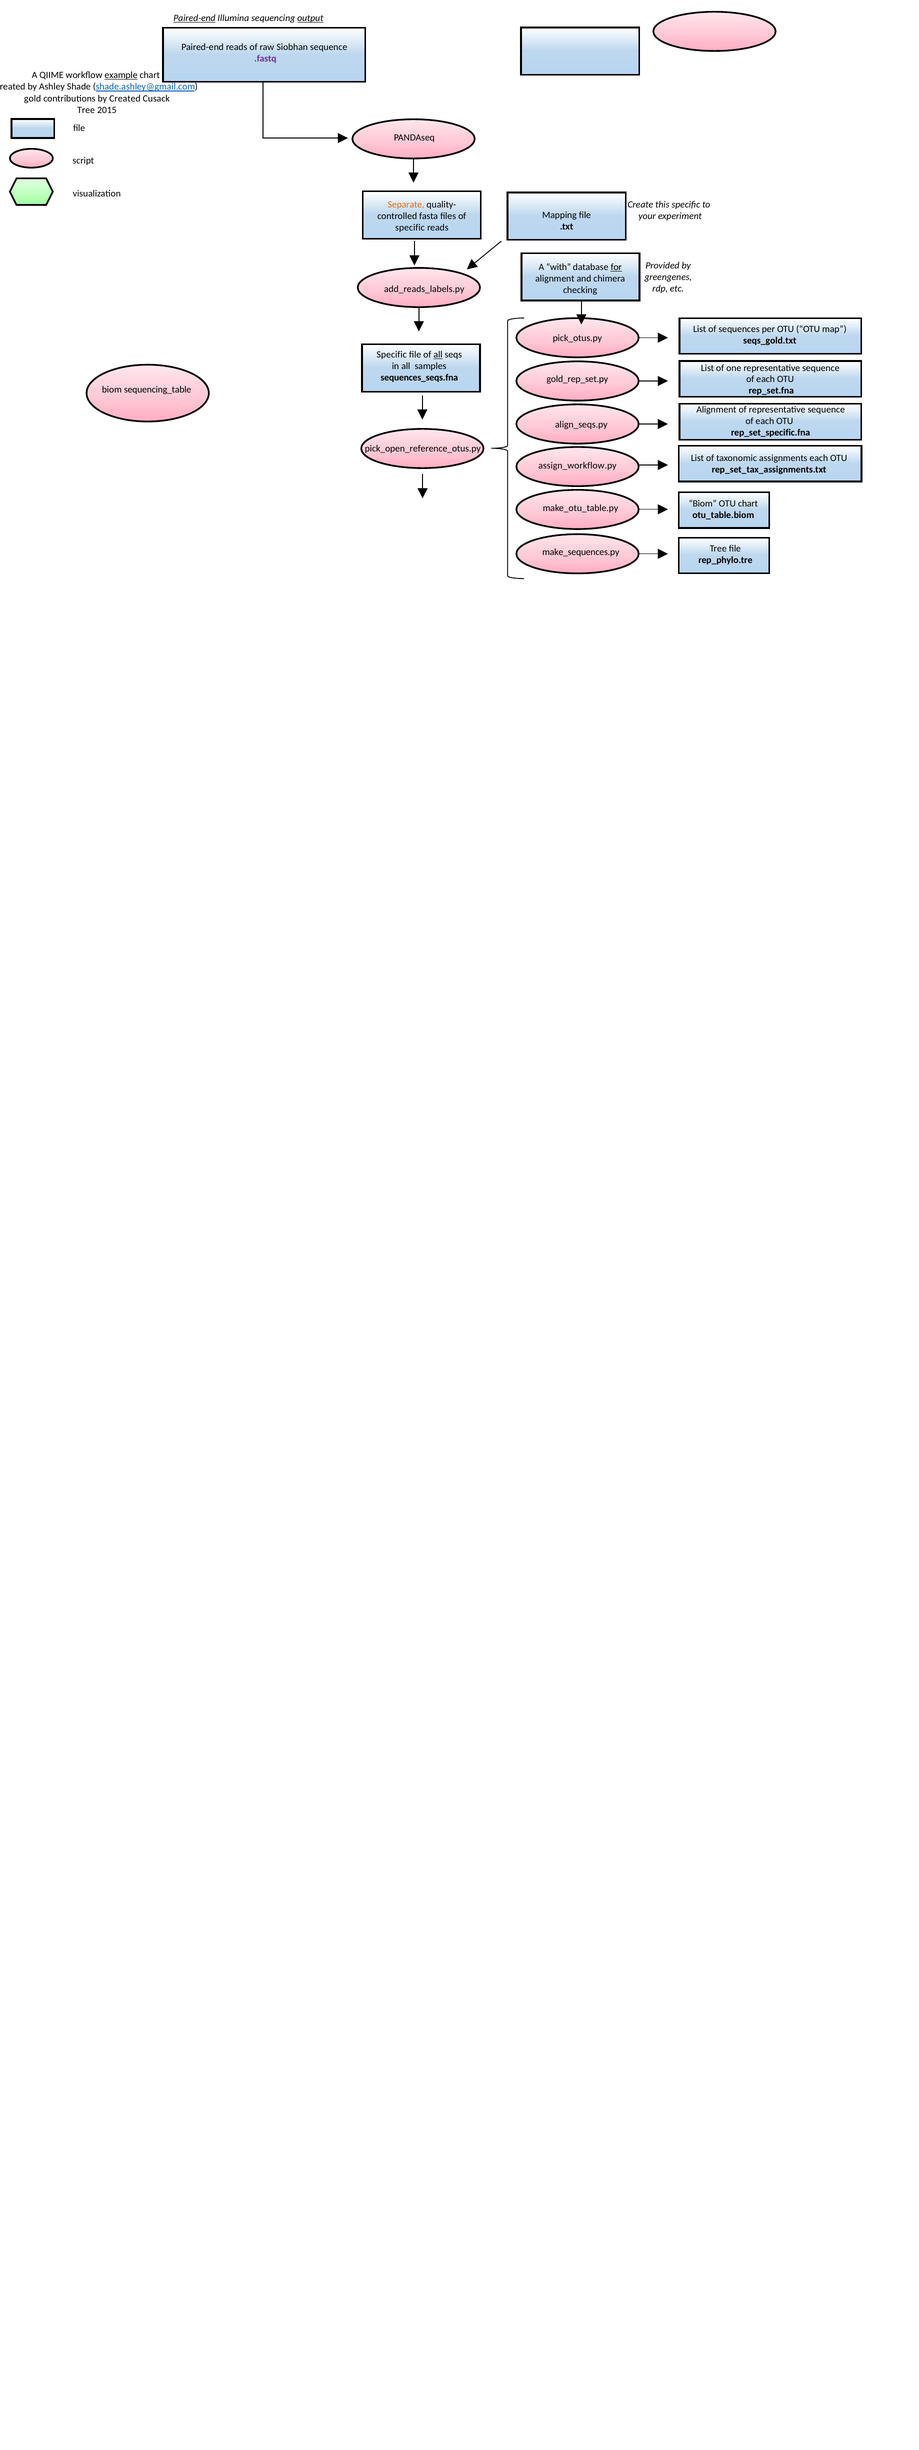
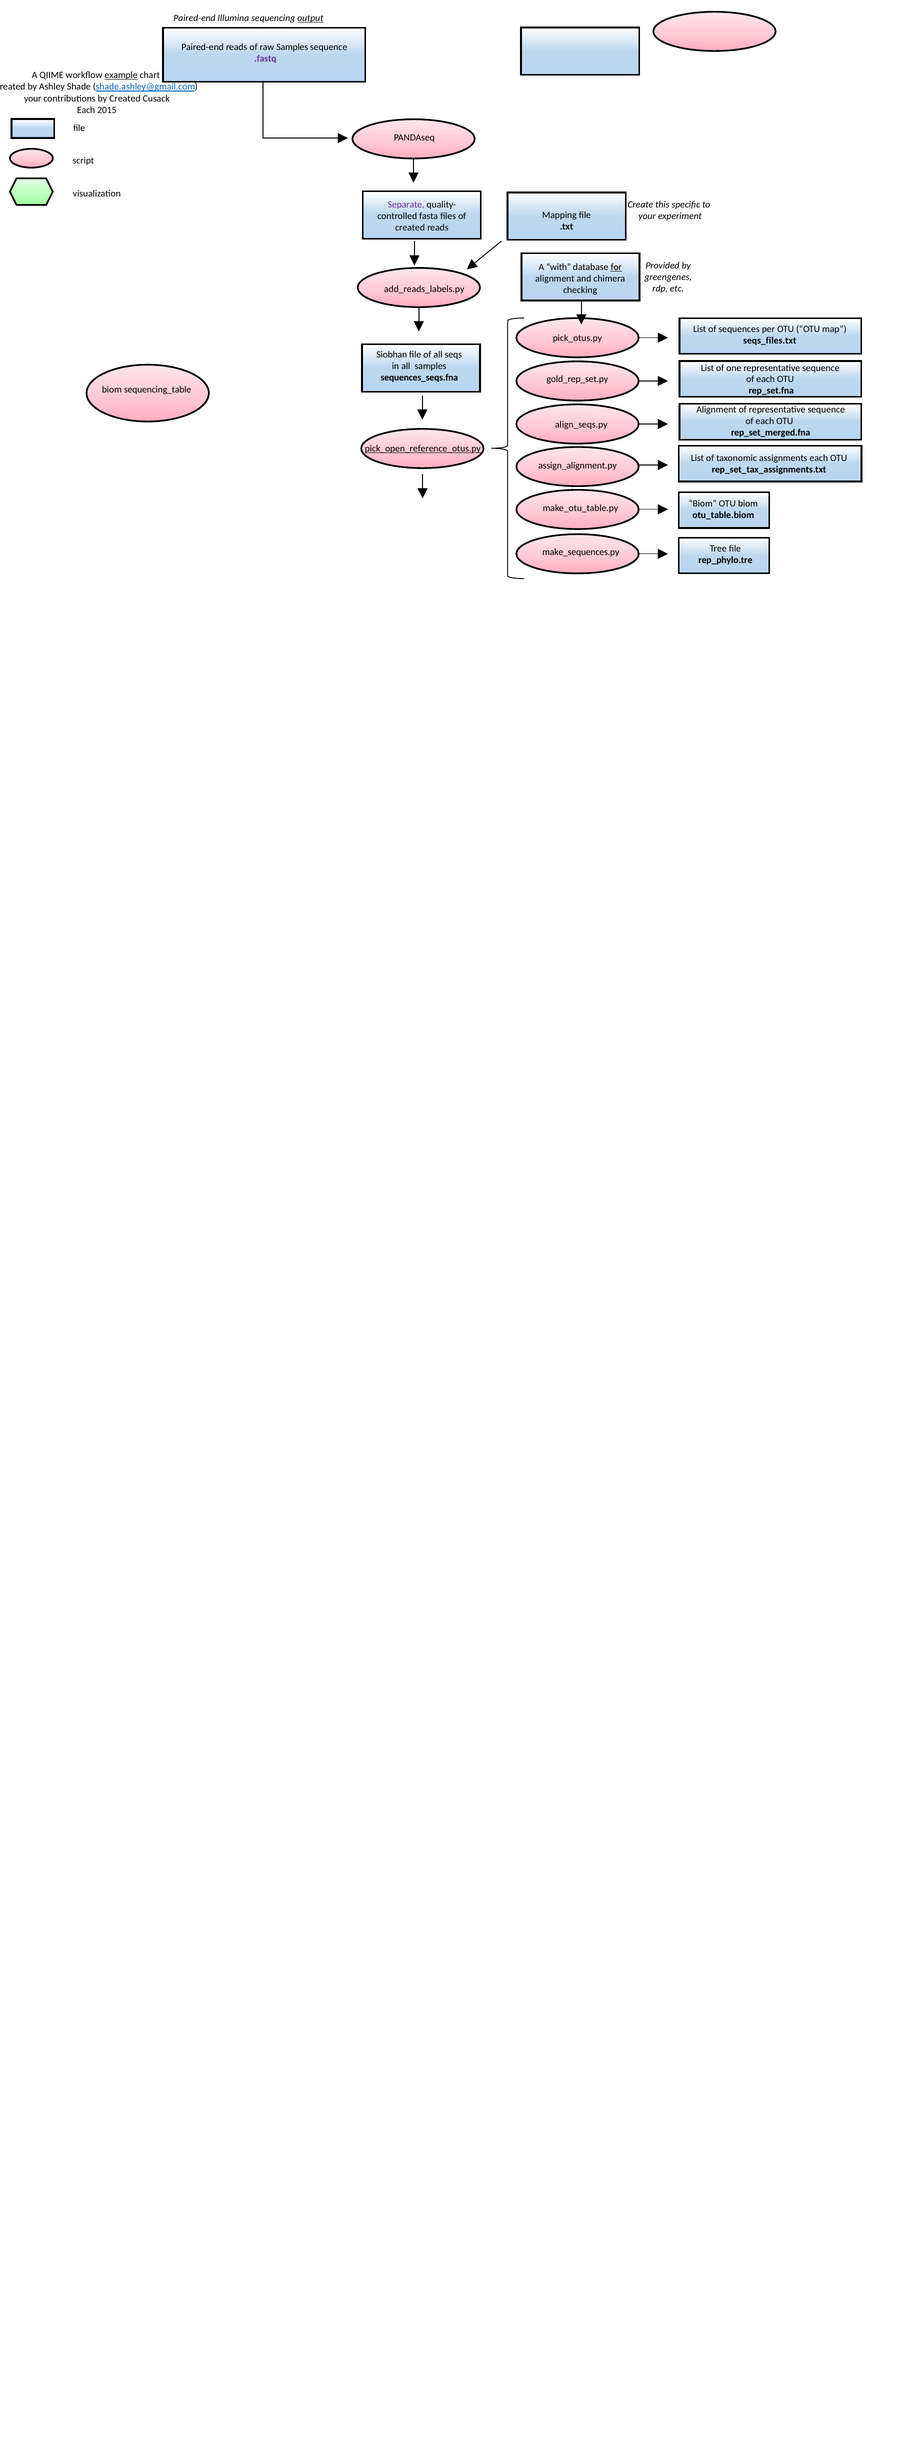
Paired-end underline: present -> none (194, 18)
raw Siobhan: Siobhan -> Samples (292, 47)
gold: gold -> your (33, 99)
Tree: Tree -> Each (86, 110)
Separate colour: orange -> purple (406, 205)
specific: specific -> created (410, 228)
seqs_gold.txt: seqs_gold.txt -> seqs_files.txt (770, 341)
Specific: Specific -> Siobhan (392, 355)
all underline: present -> none (438, 355)
rep_set_specific.fna: rep_set_specific.fna -> rep_set_merged.fna (771, 433)
pick_open_reference_otus.py underline: none -> present (423, 449)
assign_workflow.py: assign_workflow.py -> assign_alignment.py (578, 466)
OTU chart: chart -> biom (748, 504)
